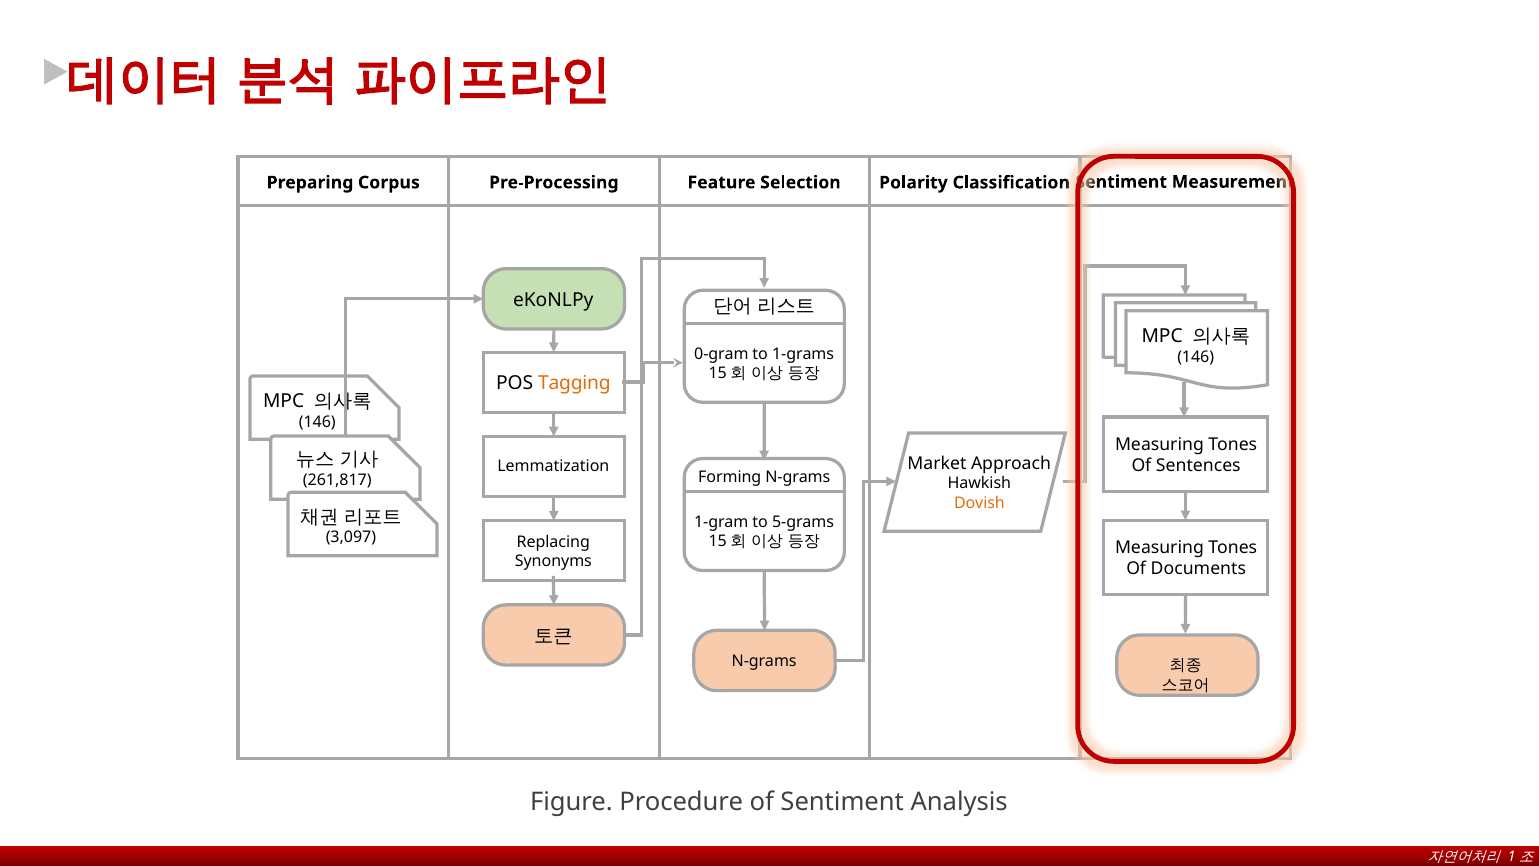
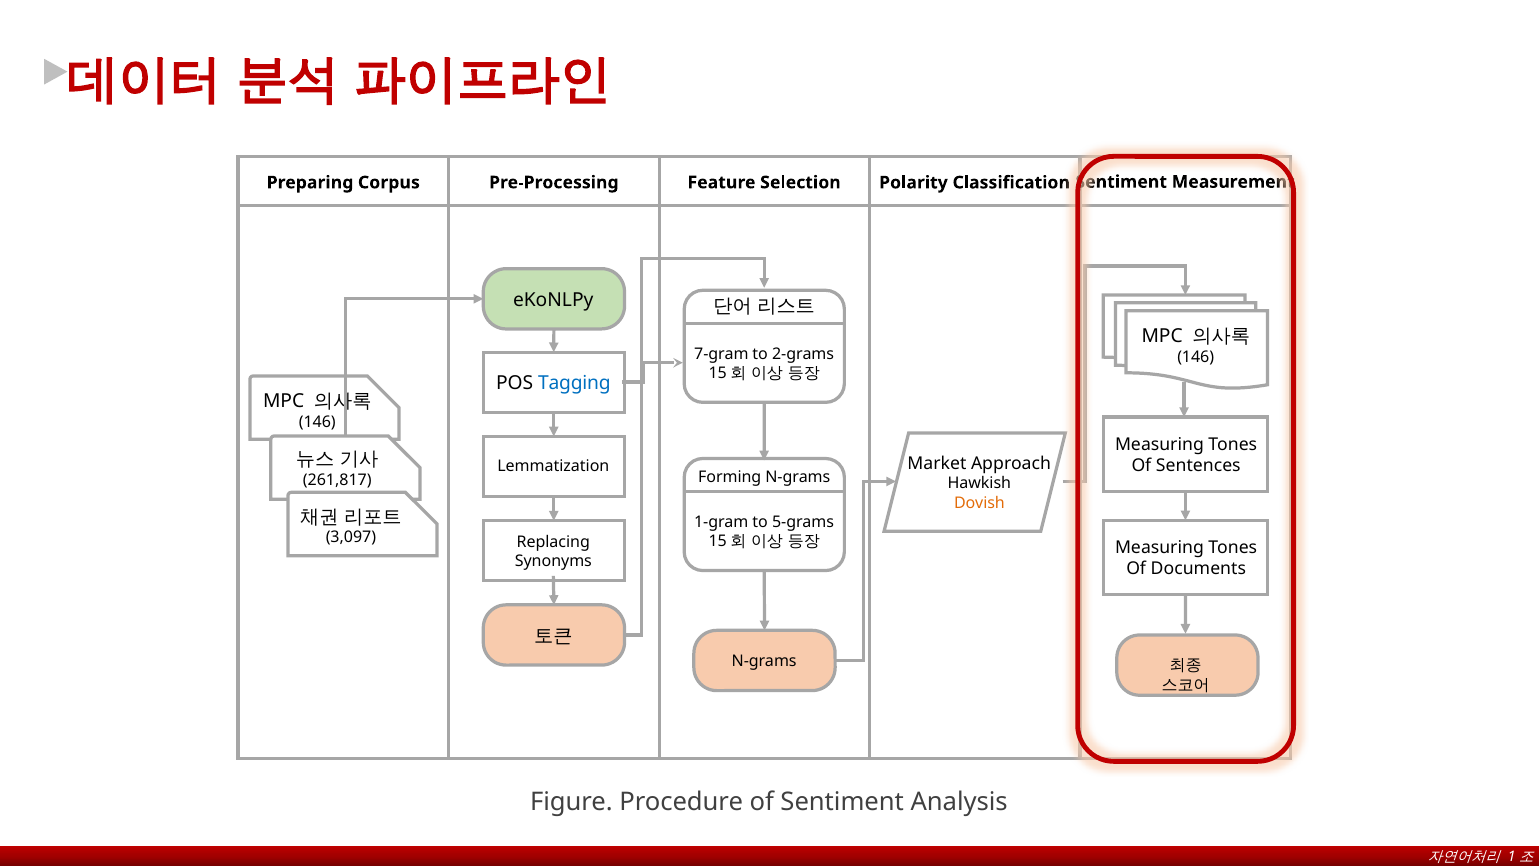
0-gram: 0-gram -> 7-gram (721, 354)
1-grams: 1-grams -> 2-grams (803, 354)
Tagging colour: orange -> blue (574, 383)
